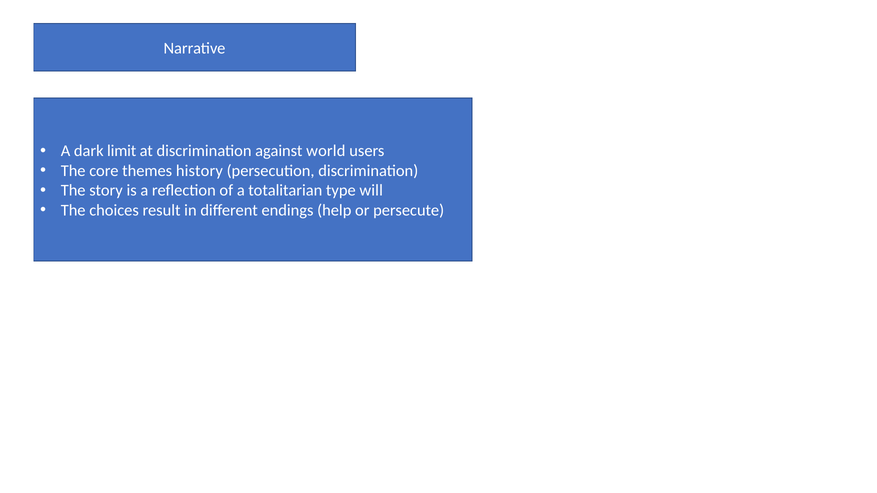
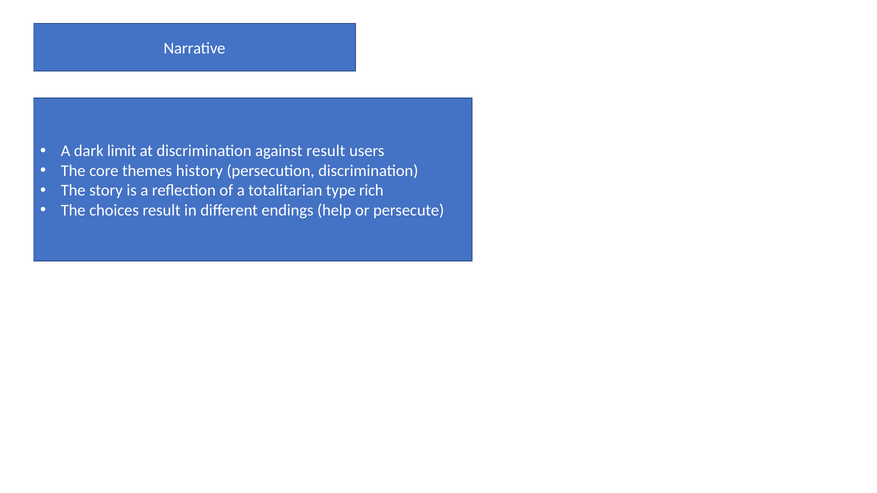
against world: world -> result (326, 151)
will: will -> rich (371, 191)
